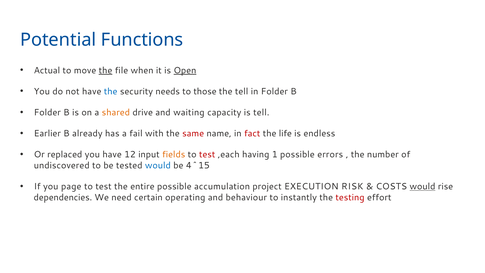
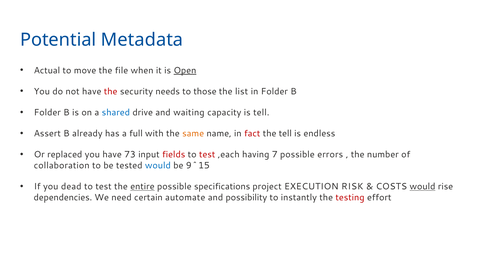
Functions: Functions -> Metadata (142, 40)
the underline: present -> none (106, 70)
the colour: blue -> red (111, 91)
the tell: tell -> list (242, 91)
shared colour: orange -> blue (116, 112)
Earlier: Earlier -> Assert (47, 133)
fail: fail -> full (136, 133)
same colour: red -> orange (193, 133)
the life: life -> tell (285, 133)
12: 12 -> 73 (130, 154)
fields colour: orange -> red (174, 154)
1: 1 -> 7 (275, 154)
undiscovered: undiscovered -> collaboration (62, 165)
4^15: 4^15 -> 9^15 (198, 165)
page: page -> dead (71, 186)
entire underline: none -> present (142, 186)
accumulation: accumulation -> specifications (222, 186)
operating: operating -> automate (185, 197)
behaviour: behaviour -> possibility (246, 197)
